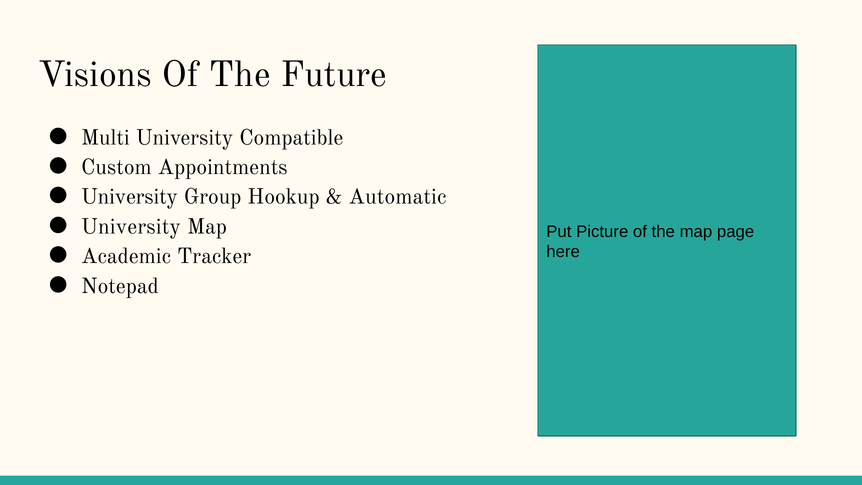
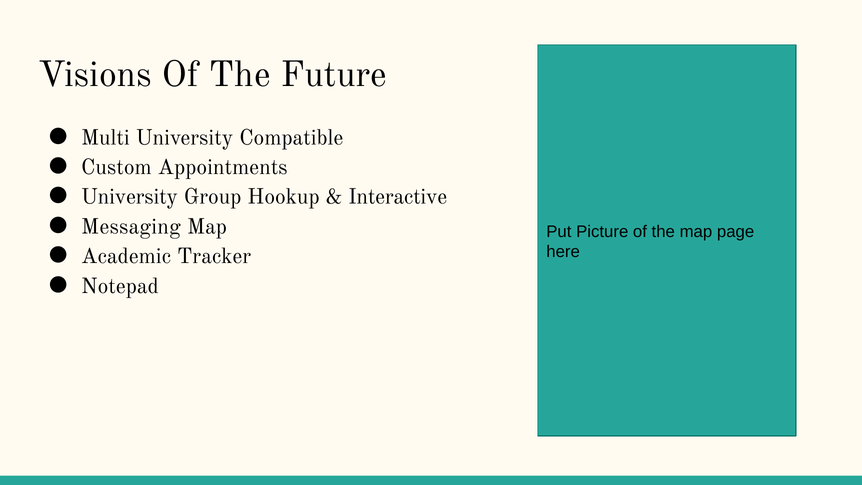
Automatic: Automatic -> Interactive (398, 197)
University: University -> Messaging (131, 227)
